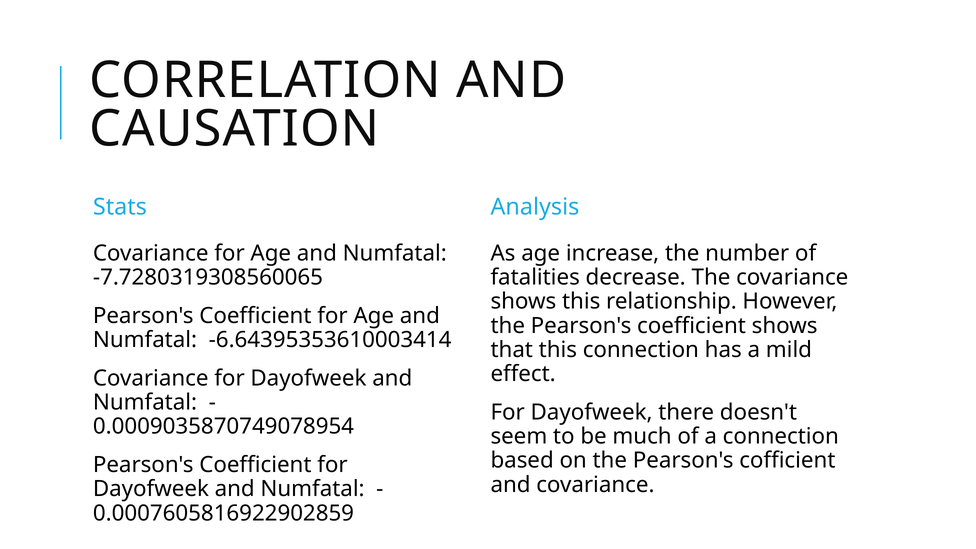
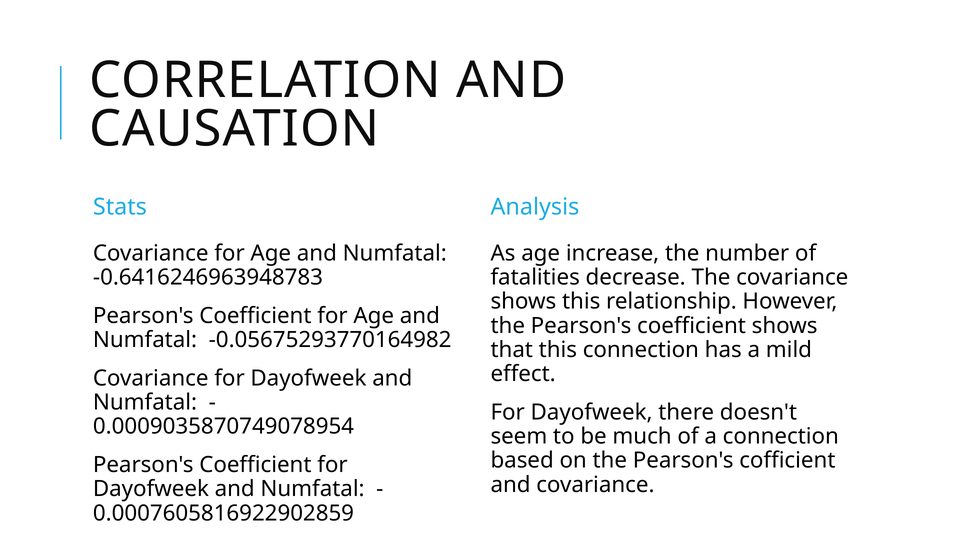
-7.7280319308560065: -7.7280319308560065 -> -0.6416246963948783 (208, 277)
-6.64395353610003414: -6.64395353610003414 -> -0.05675293770164982 (330, 340)
